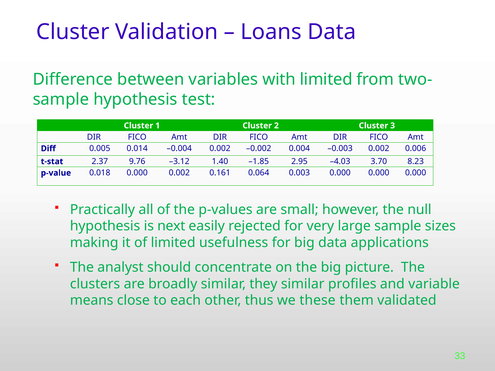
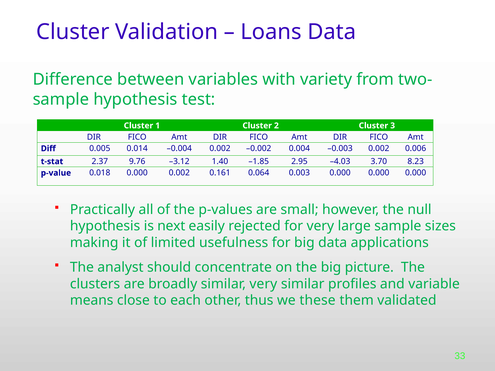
with limited: limited -> variety (326, 80)
similar they: they -> very (263, 284)
